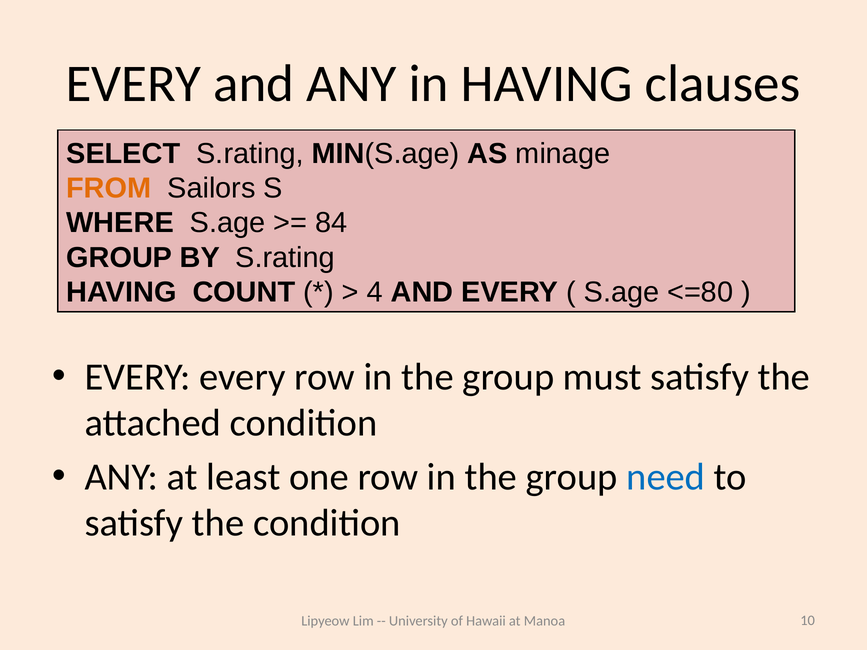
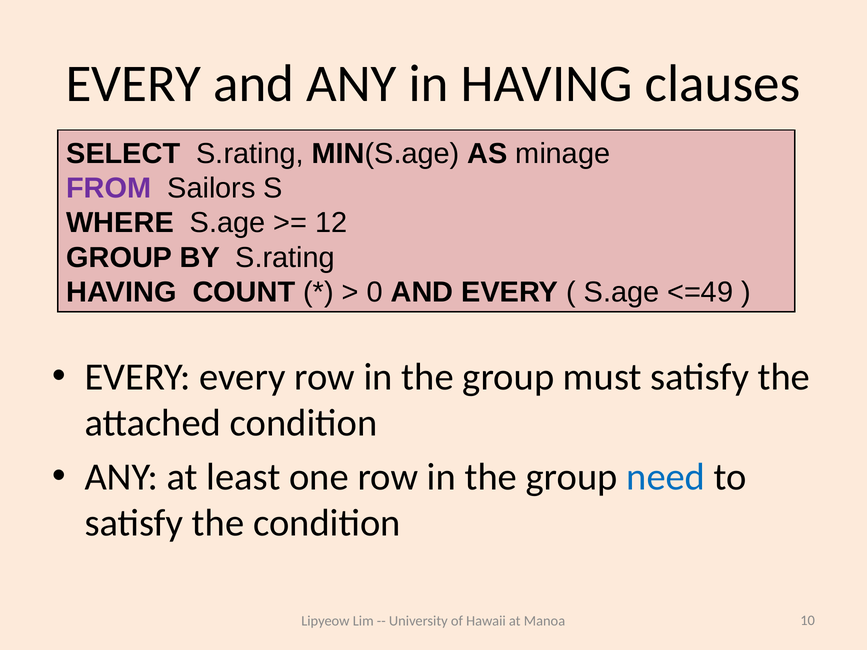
FROM colour: orange -> purple (109, 188)
84: 84 -> 12 (331, 223)
4: 4 -> 0 (375, 292)
<=80: <=80 -> <=49 (700, 292)
